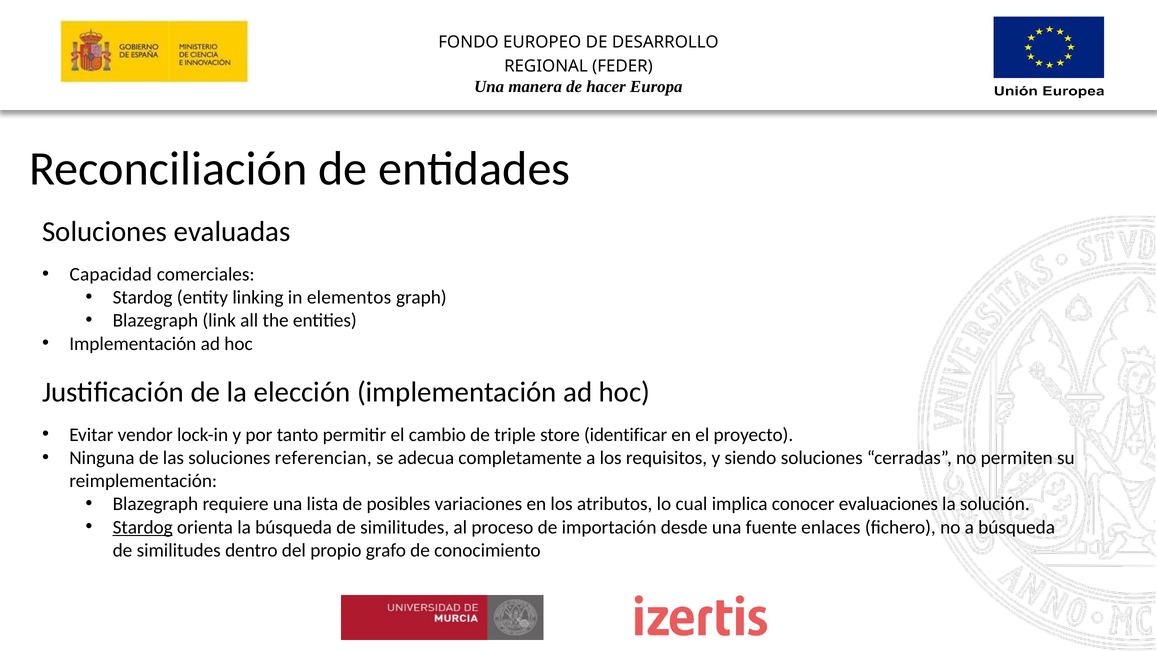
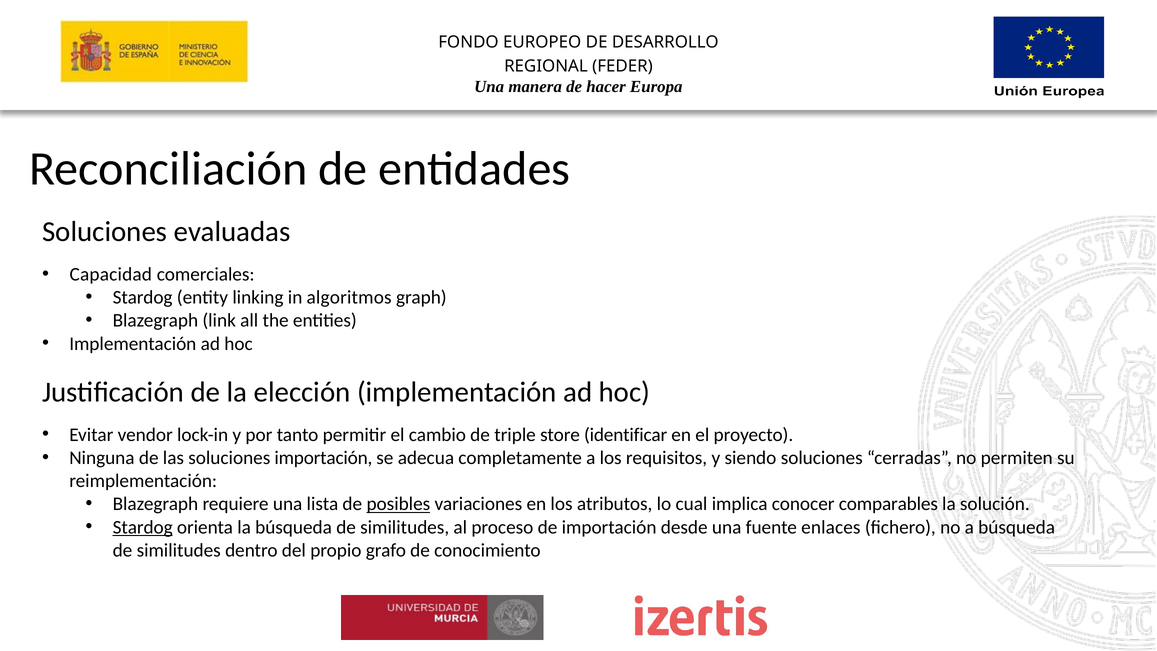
elementos: elementos -> algoritmos (349, 297)
soluciones referencian: referencian -> importación (323, 458)
posibles underline: none -> present (398, 504)
evaluaciones: evaluaciones -> comparables (888, 504)
